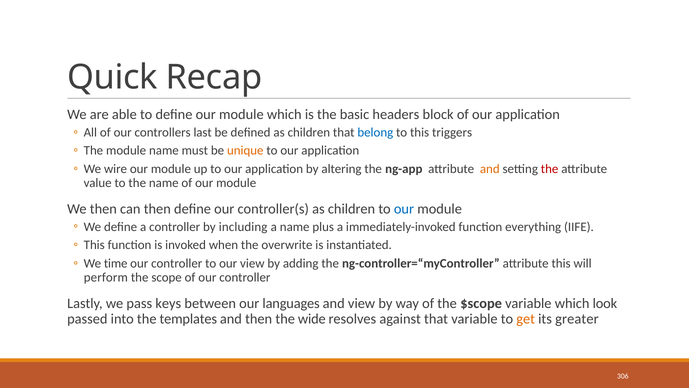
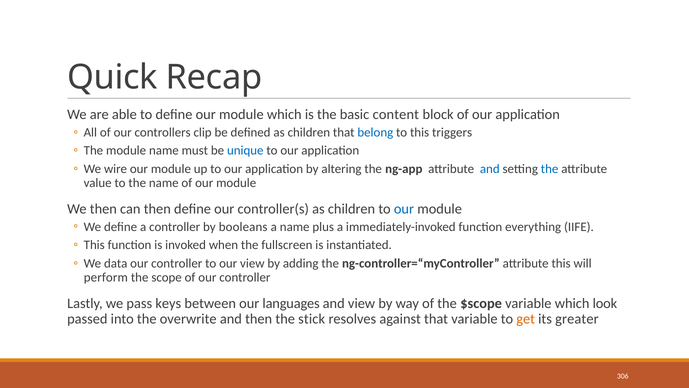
headers: headers -> content (396, 115)
last: last -> clip (203, 132)
unique colour: orange -> blue (245, 150)
and colour: orange -> blue (490, 169)
the colour: red -> blue (550, 169)
including: including -> booleans (243, 227)
overwrite: overwrite -> fullscreen (287, 245)
time: time -> data (116, 263)
templates: templates -> overwrite (188, 319)
wide: wide -> stick (312, 319)
